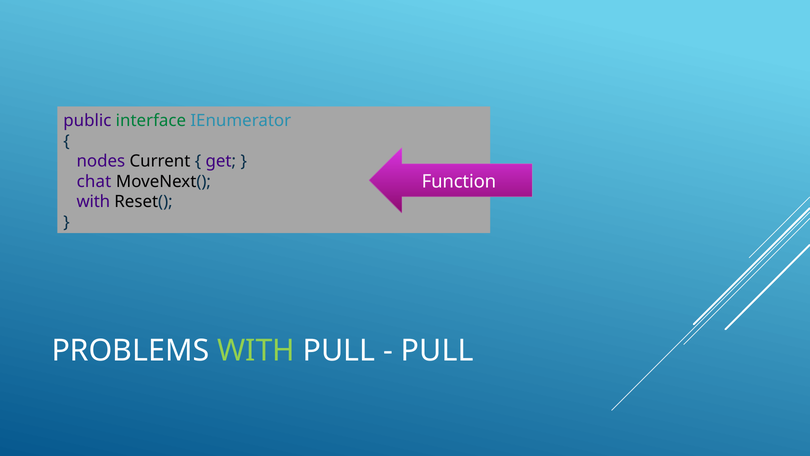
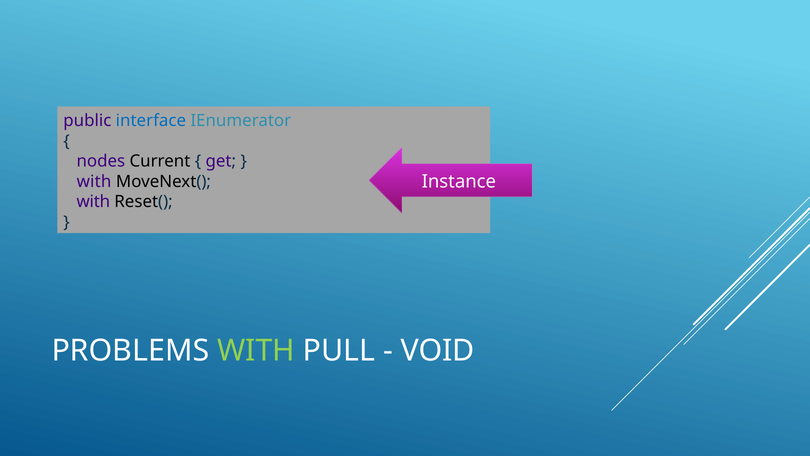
interface colour: green -> blue (151, 121)
Function: Function -> Instance (459, 181)
chat: chat -> with (94, 181)
PULL: PULL -> VOID (437, 350)
